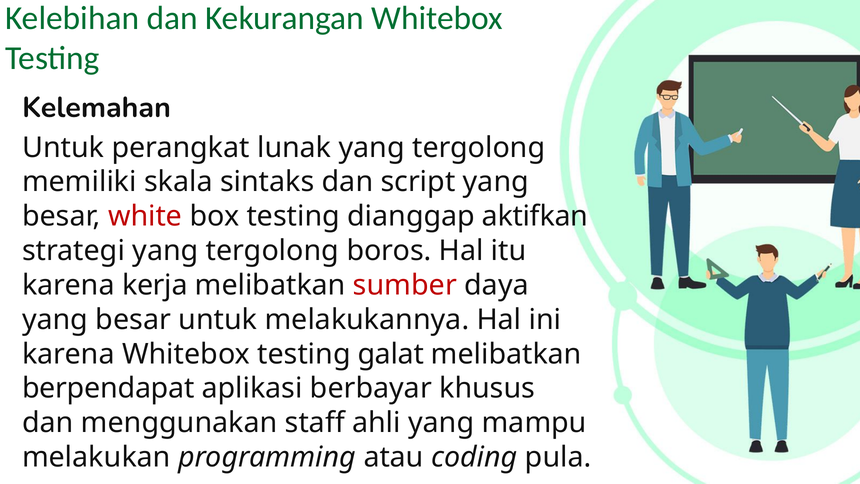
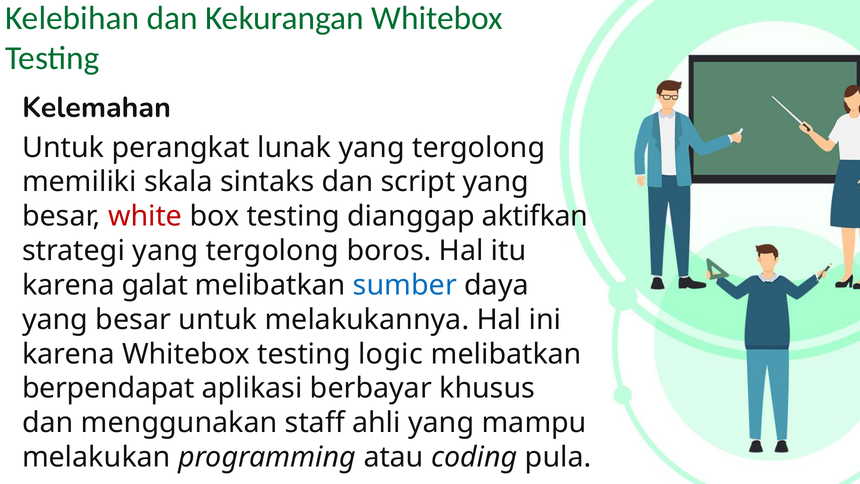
kerja: kerja -> galat (155, 285)
sumber colour: red -> blue (405, 285)
galat: galat -> logic (391, 354)
